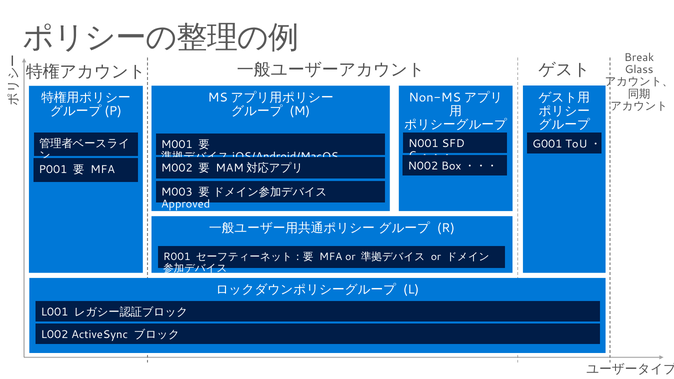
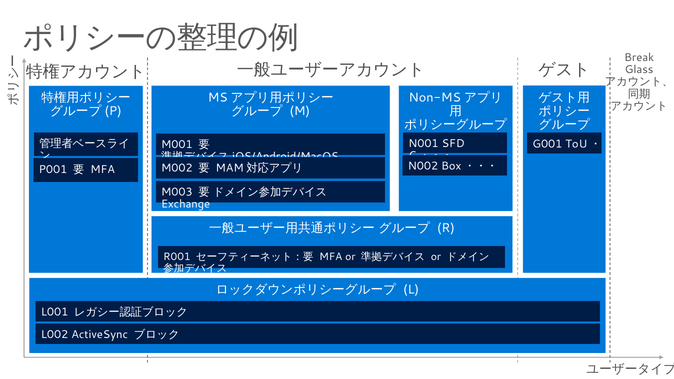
Approved: Approved -> Exchange (186, 204)
